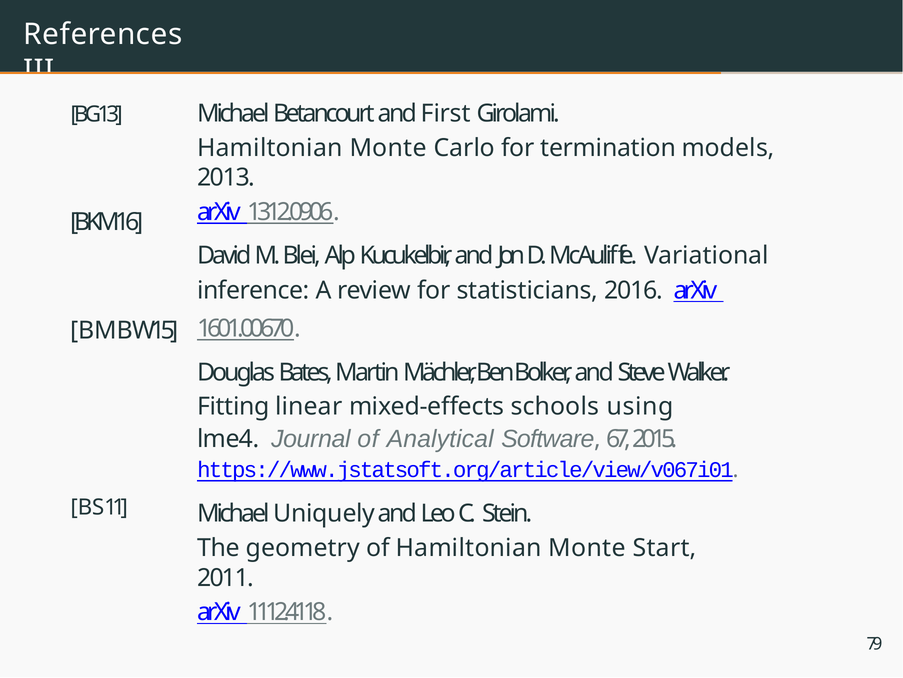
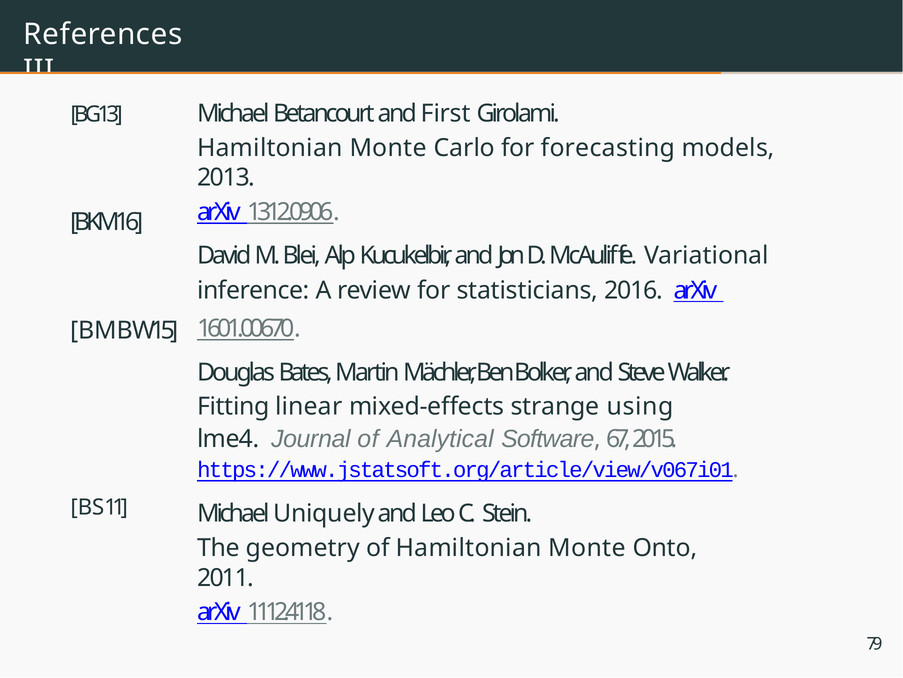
termination: termination -> forecasting (608, 148)
schools: schools -> strange (555, 407)
Start: Start -> Onto (665, 548)
